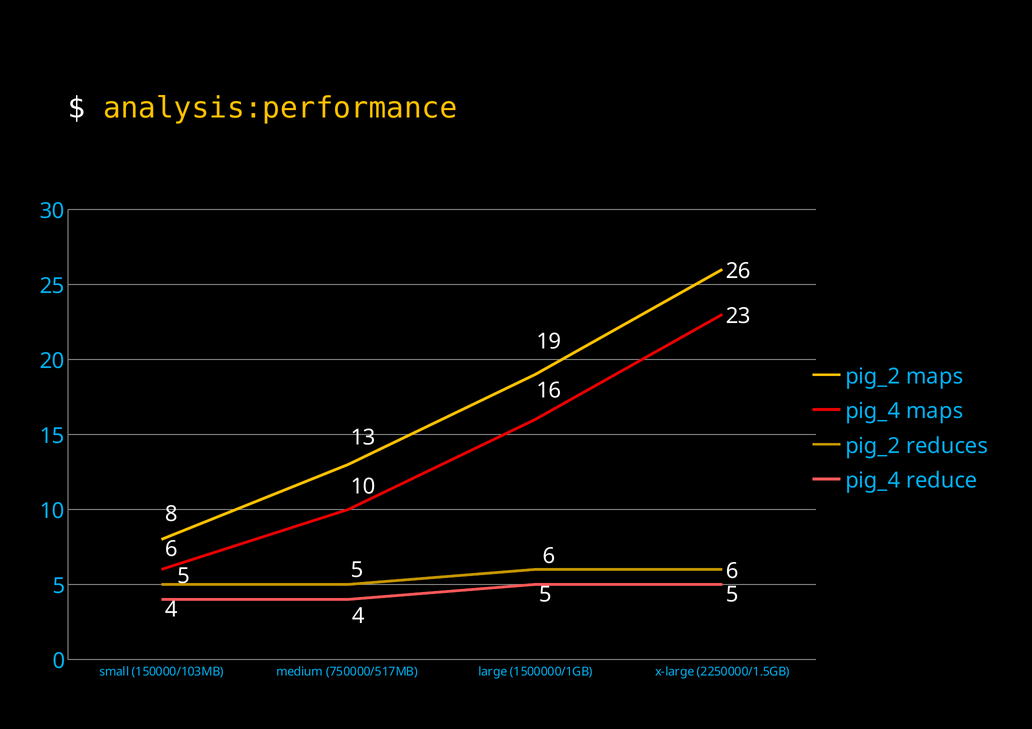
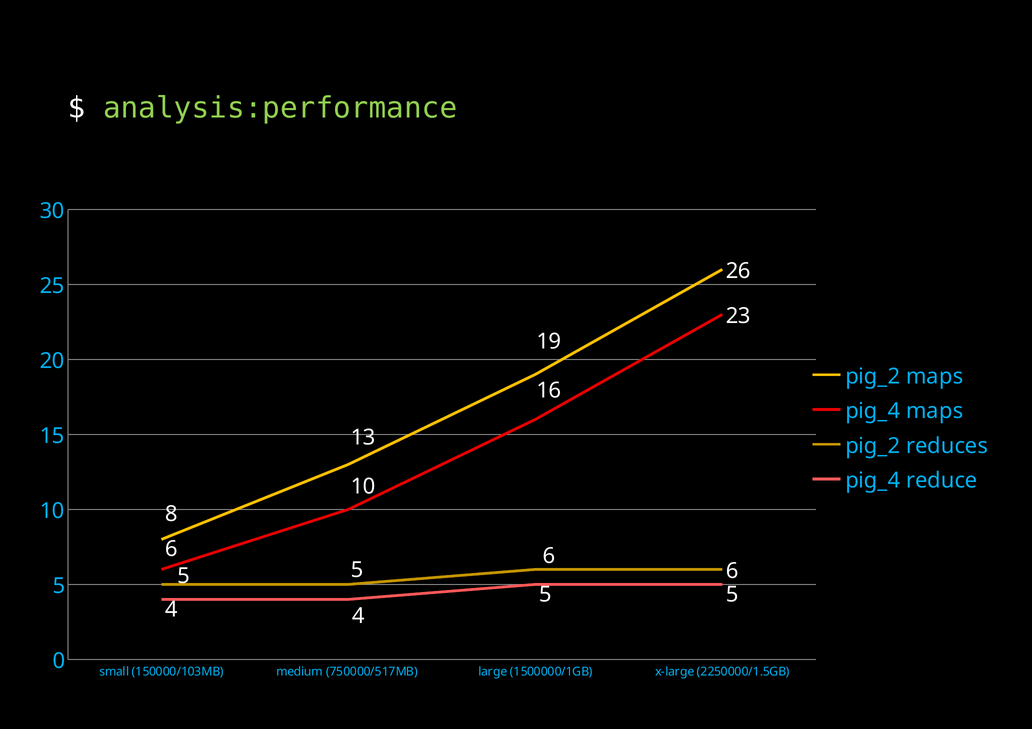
analysis:performance colour: yellow -> light green (280, 108)
